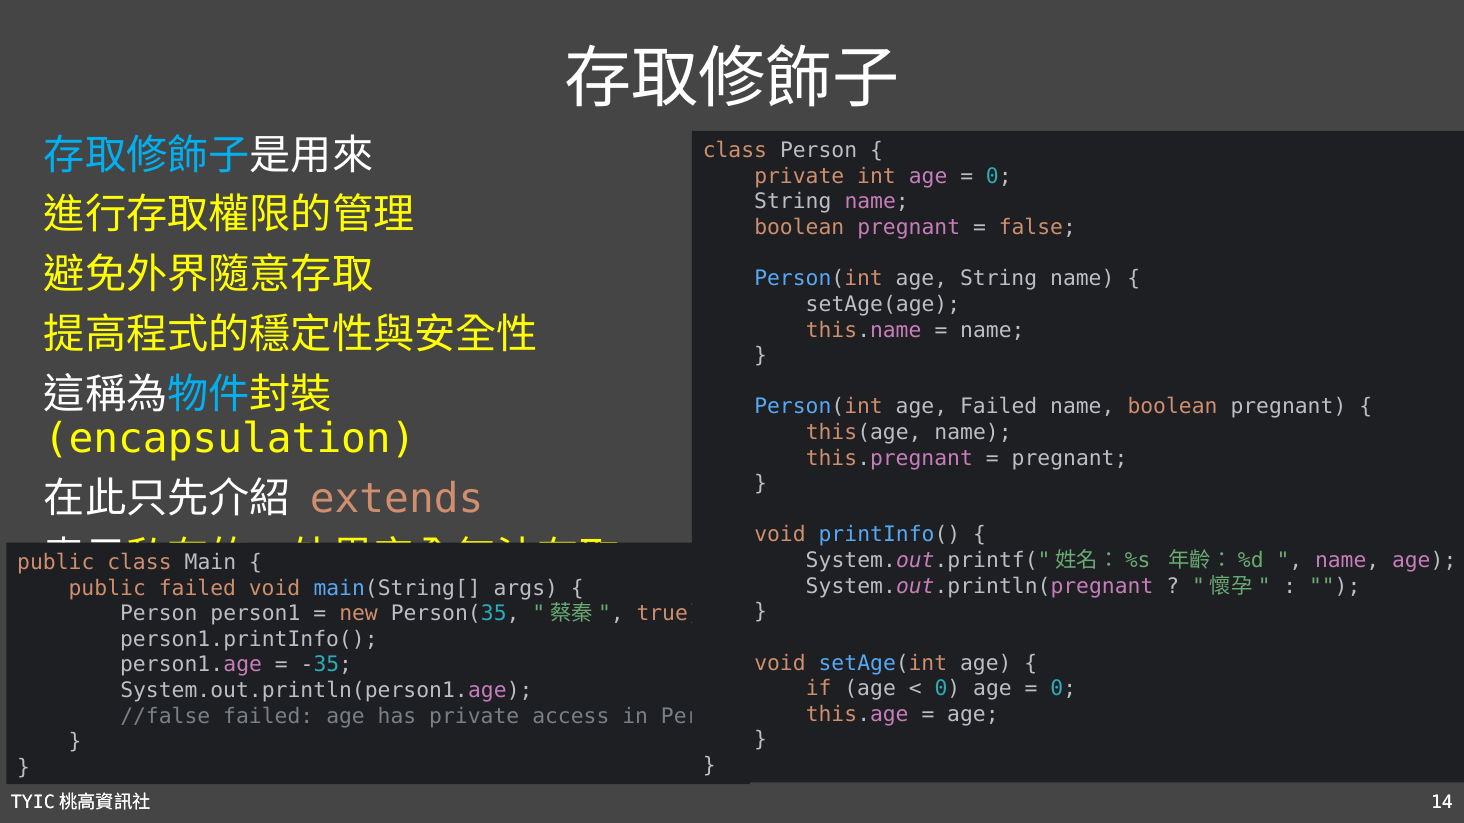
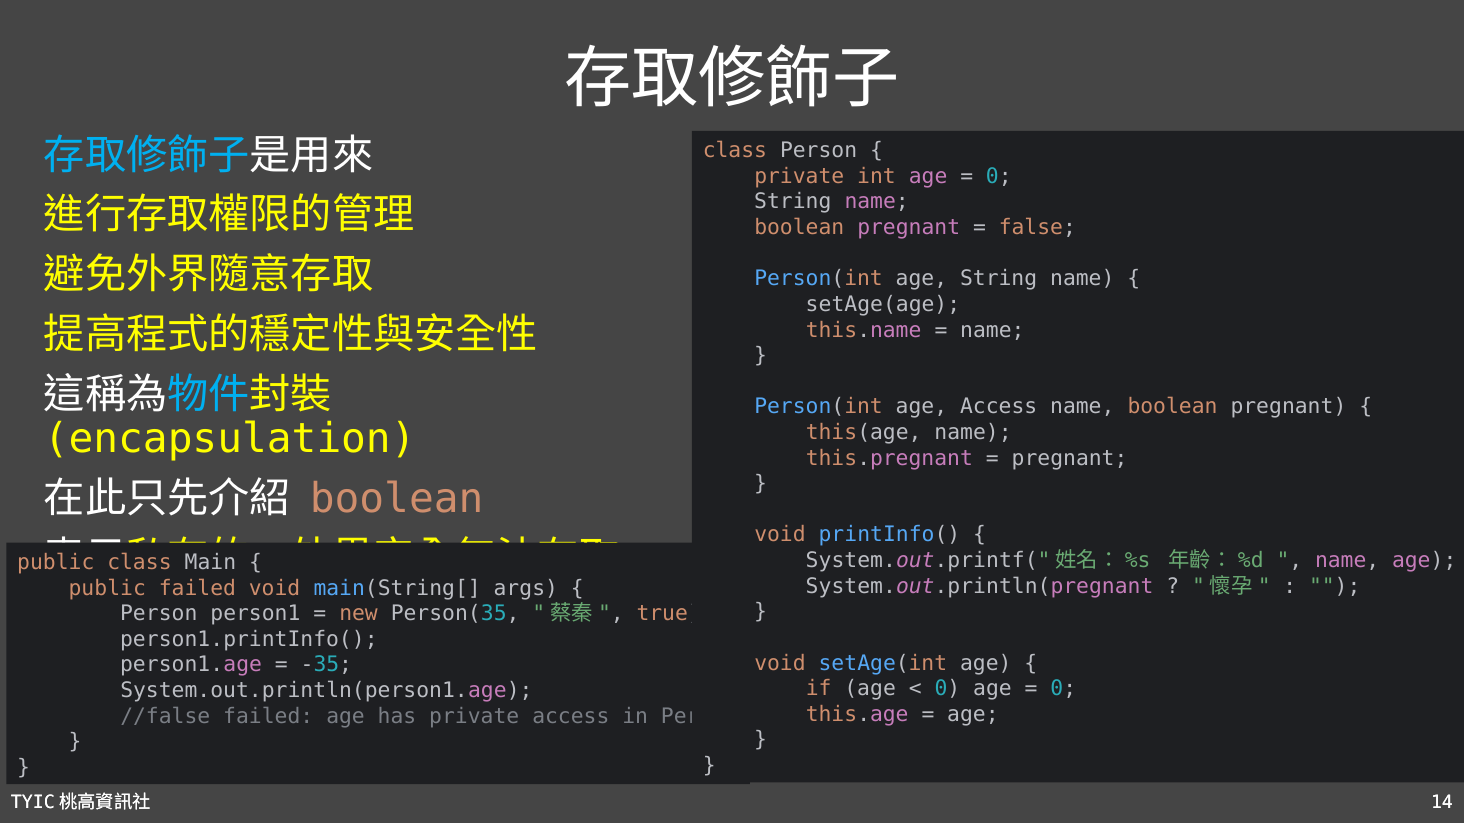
age Failed: Failed -> Access (999, 407)
extends: extends -> boolean (397, 499)
